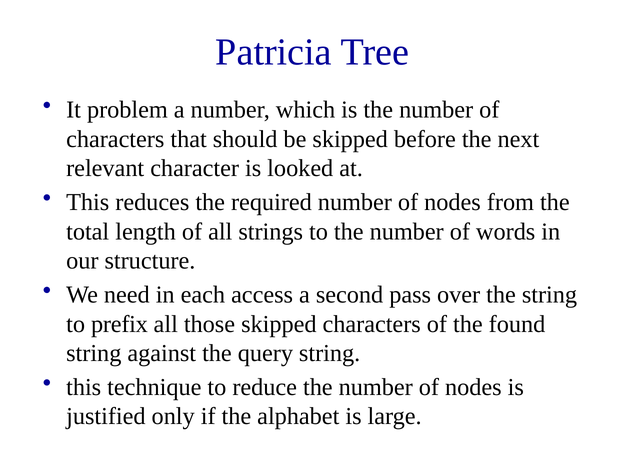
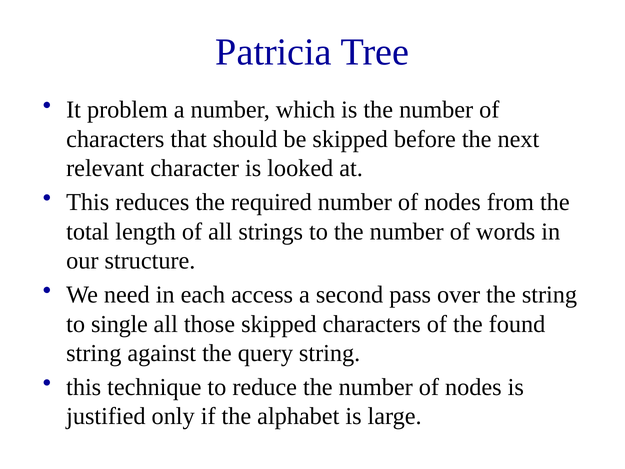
prefix: prefix -> single (119, 324)
